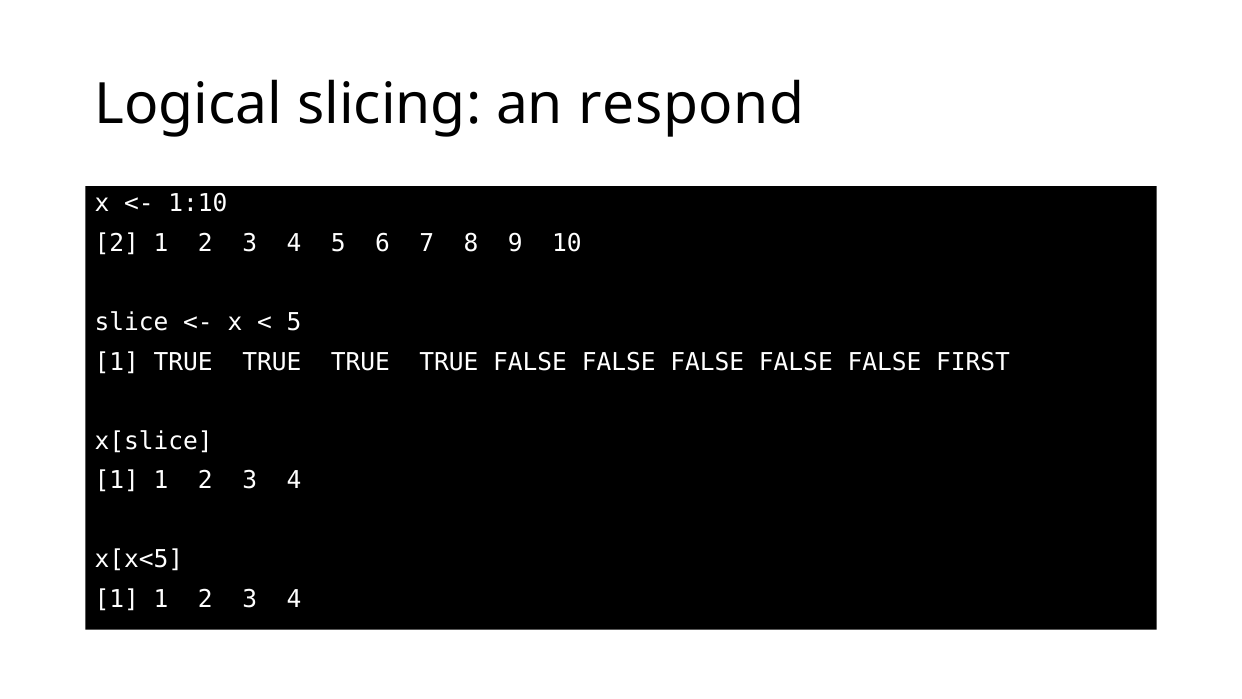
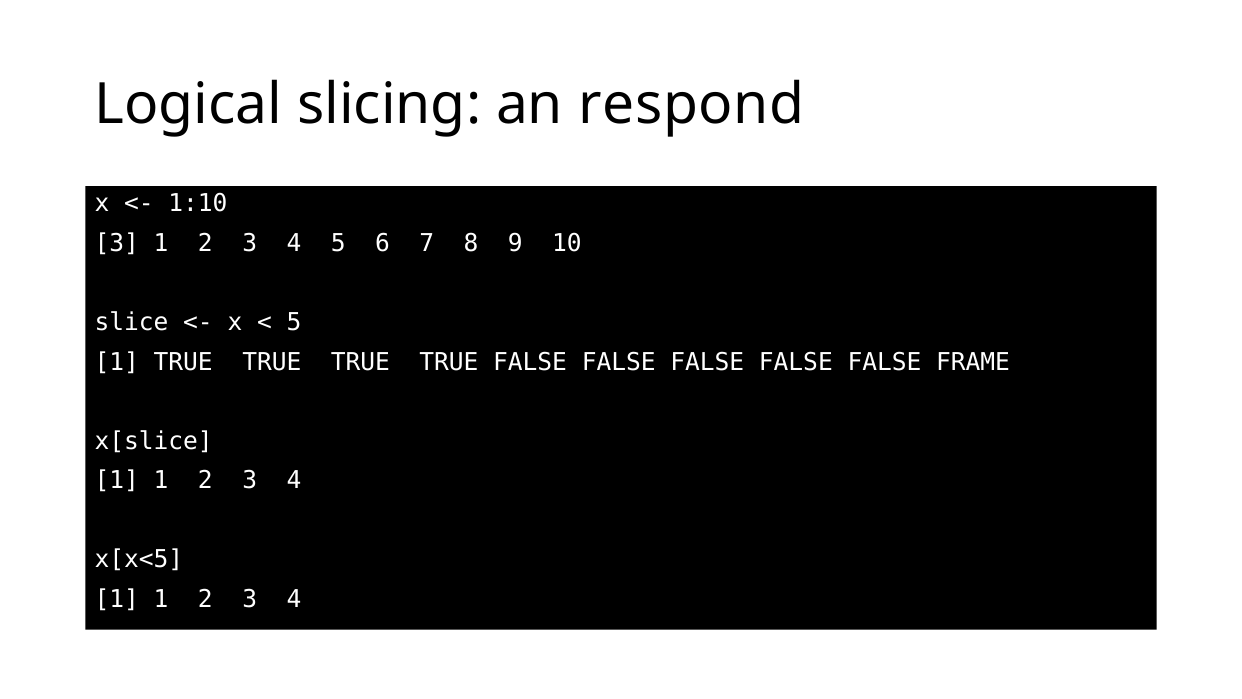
2: 2 -> 3 (117, 243)
FIRST: FIRST -> FRAME (973, 362)
